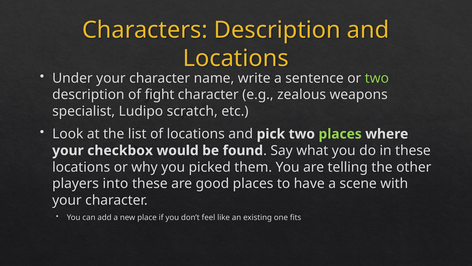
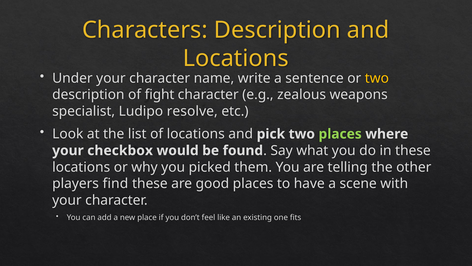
two colour: light green -> yellow (377, 78)
scratch: scratch -> resolve (192, 111)
into: into -> find (115, 183)
